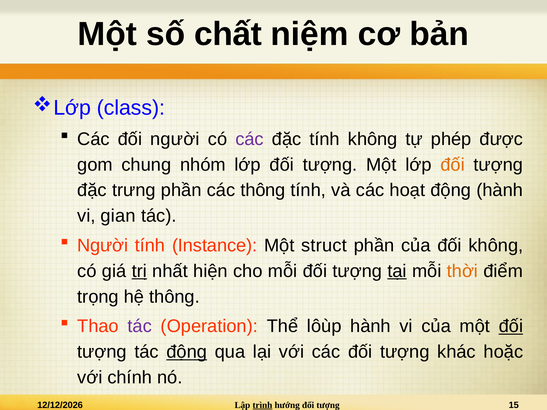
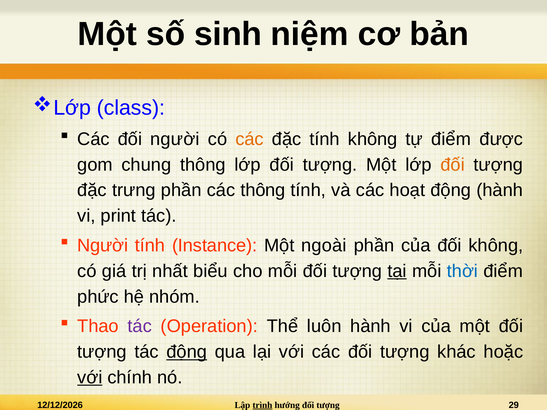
chất: chất -> sinh (228, 34)
các colour: purple -> orange (250, 139)
tự phép: phép -> điểm (451, 139)
chung nhóm: nhóm -> thông (203, 165)
gian: gian -> print (118, 216)
struct: struct -> ngoài (324, 246)
trị underline: present -> none (139, 271)
hiện: hiện -> biểu (210, 271)
thời colour: orange -> blue (462, 271)
trọng: trọng -> phức (98, 297)
hệ thông: thông -> nhóm (174, 297)
lôùp: lôùp -> luôn (324, 327)
đối underline: present -> none (511, 327)
với underline: none -> present (90, 378)
15: 15 -> 29 (514, 405)
